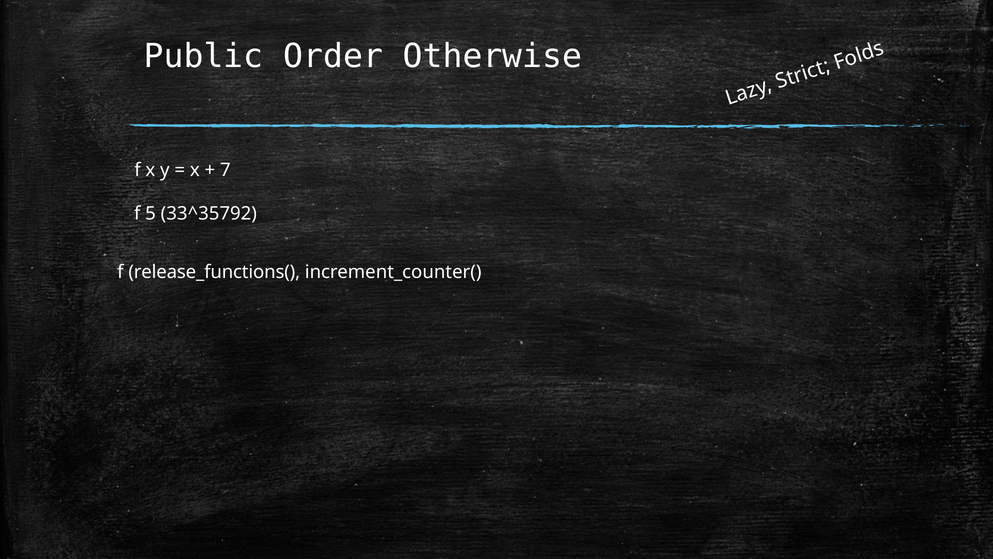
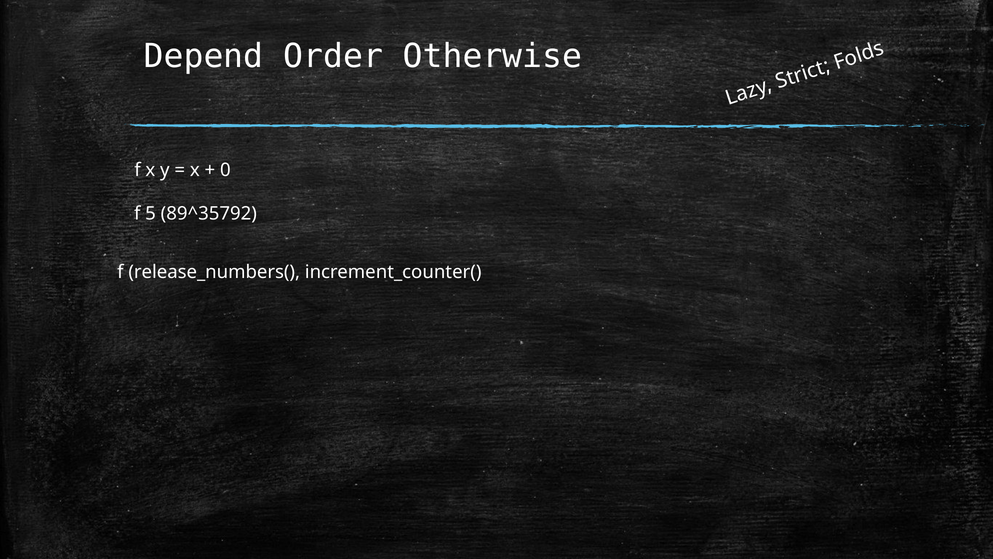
Public: Public -> Depend (204, 56)
7: 7 -> 0 (225, 170)
33^35792: 33^35792 -> 89^35792 (209, 213)
release_functions(: release_functions( -> release_numbers( (214, 272)
